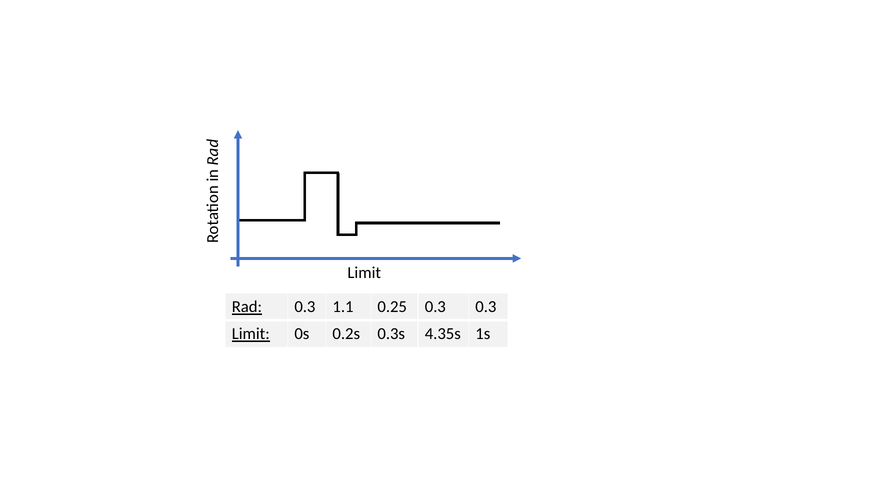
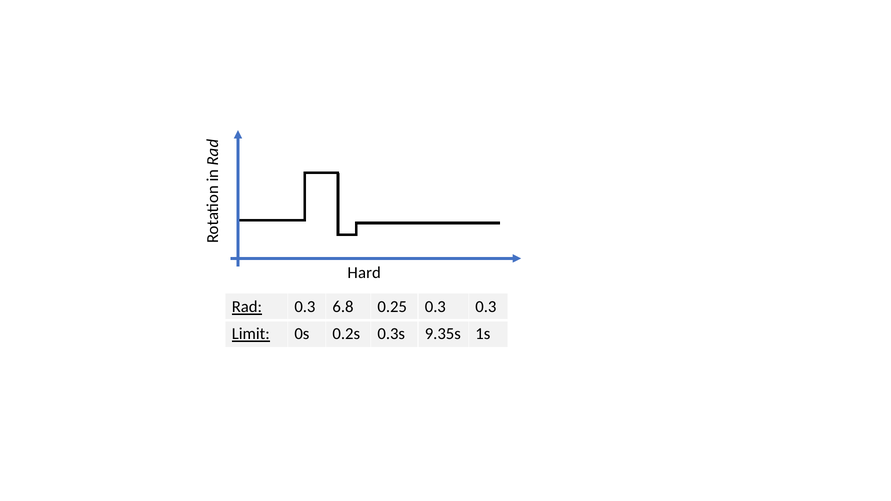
Limit: Limit -> Hard (364, 273)
1.1: 1.1 -> 6.8 (343, 307)
4.35s: 4.35s -> 9.35s (443, 334)
